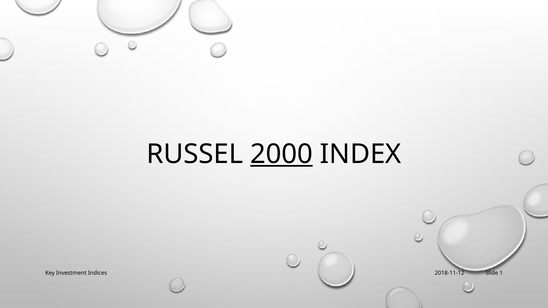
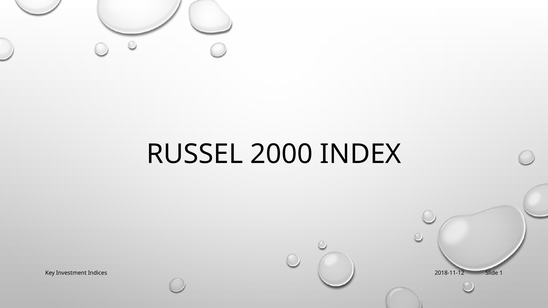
2000 underline: present -> none (281, 154)
